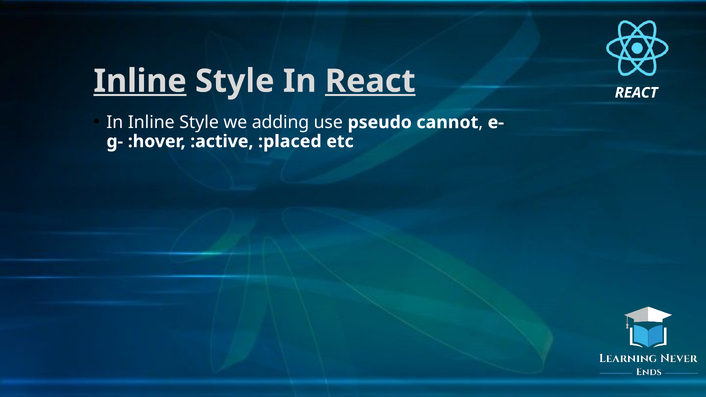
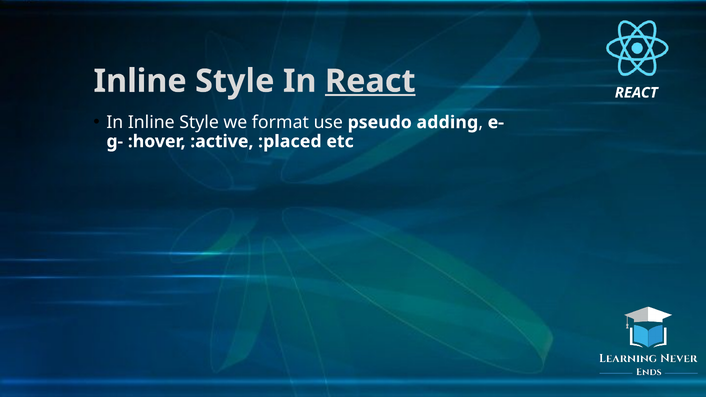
Inline underline: present -> none (140, 81)
adding: adding -> format (280, 122)
cannot: cannot -> adding (447, 122)
